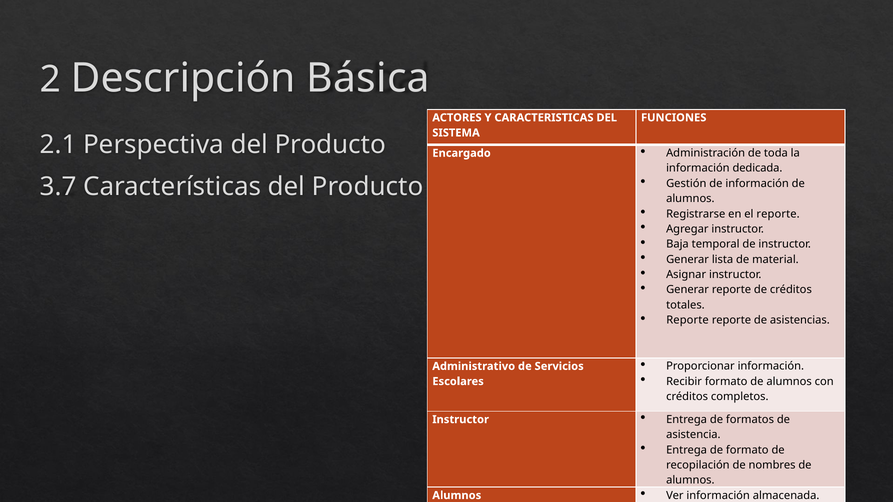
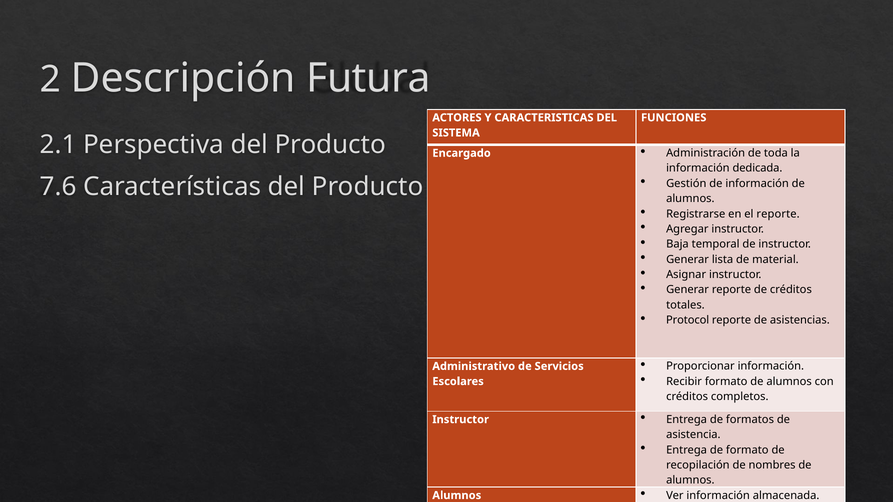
Básica: Básica -> Futura (368, 78)
3.7: 3.7 -> 7.6 (58, 187)
Reporte: Reporte -> Protocol (688, 320)
